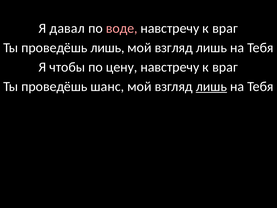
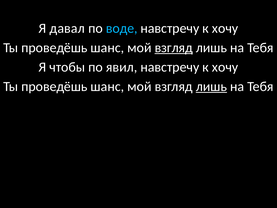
воде colour: pink -> light blue (122, 28)
враг: враг -> хочу (225, 28)
лишь: лишь -> шанс (107, 48)
взгляд underline: none -> present (174, 48)
цену: цену -> явил (122, 67)
враг: враг -> хочу (225, 67)
